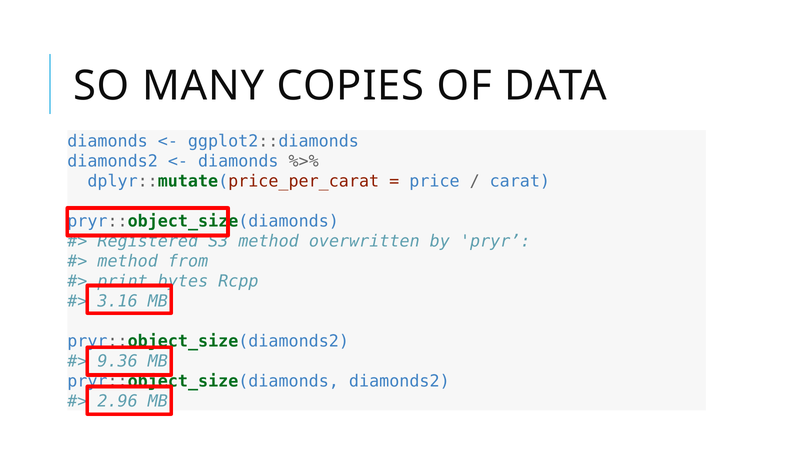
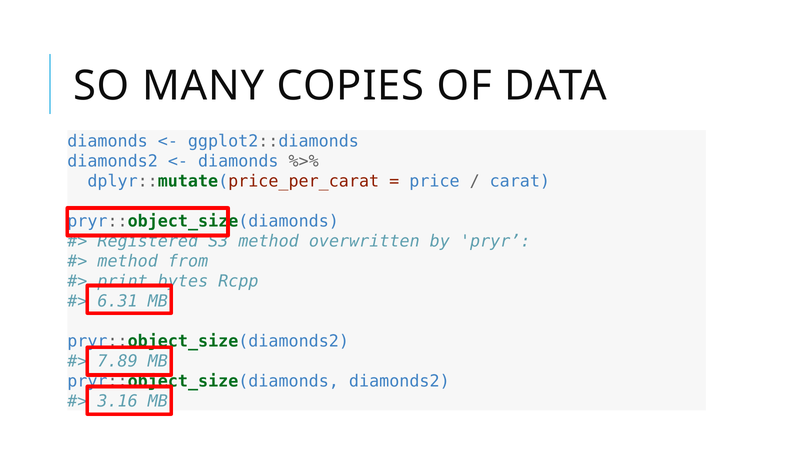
3.16: 3.16 -> 6.31 (118, 302)
9.36: 9.36 -> 7.89 (118, 362)
2.96: 2.96 -> 3.16 (118, 402)
